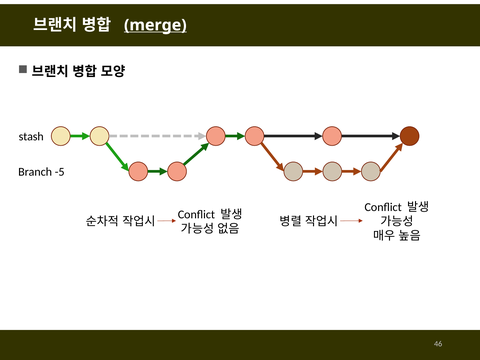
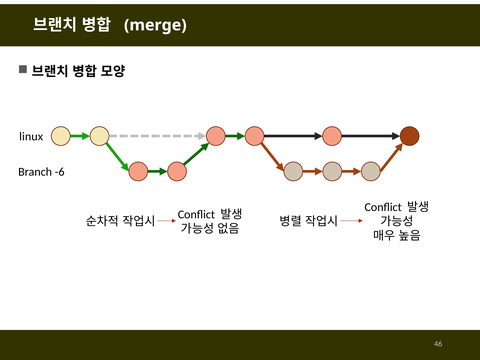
merge underline: present -> none (155, 25)
stash: stash -> linux (31, 137)
-5: -5 -> -6 (60, 172)
